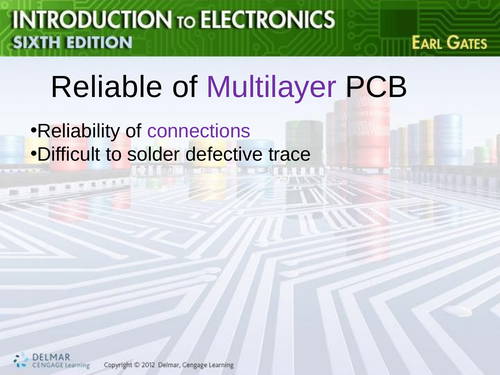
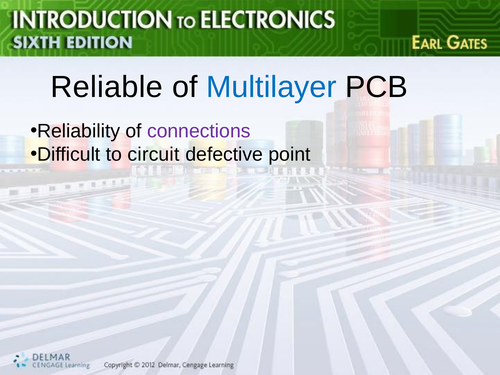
Multilayer colour: purple -> blue (271, 87)
solder: solder -> circuit (154, 154)
trace: trace -> point (290, 154)
